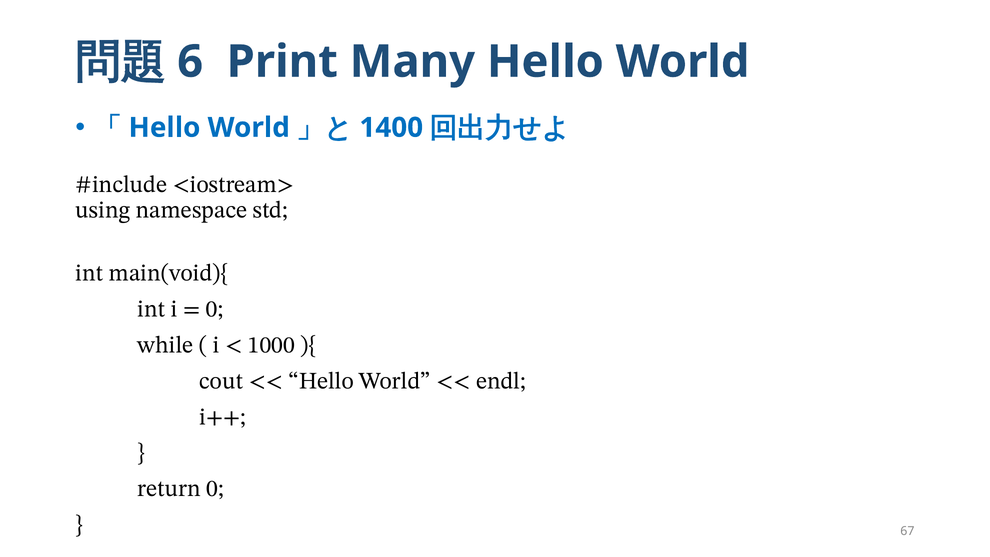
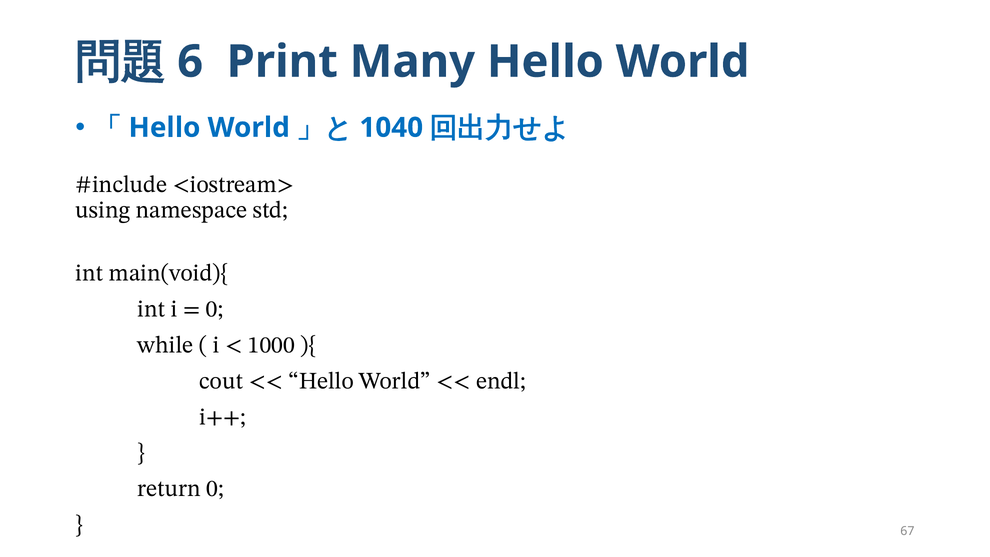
1400: 1400 -> 1040 (391, 128)
